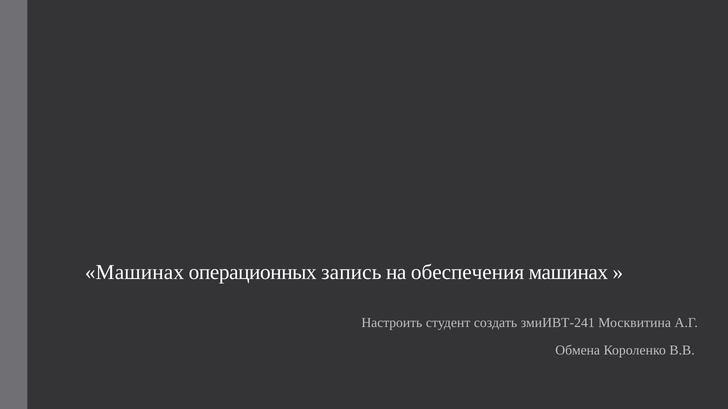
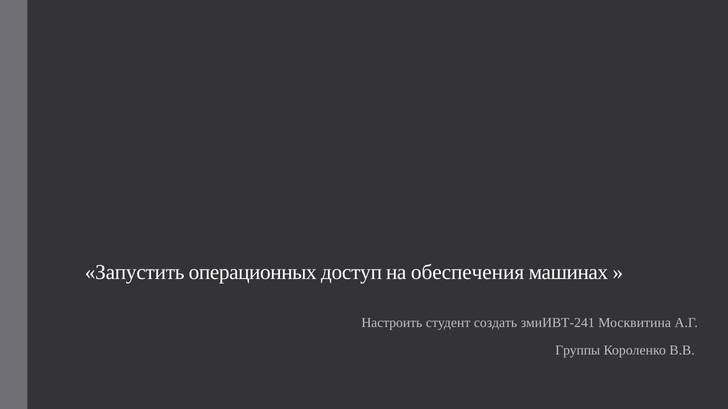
Машинах: Машинах -> Запустить (135, 273)
запись: запись -> доступ (351, 273)
Обмена: Обмена -> Группы (578, 351)
